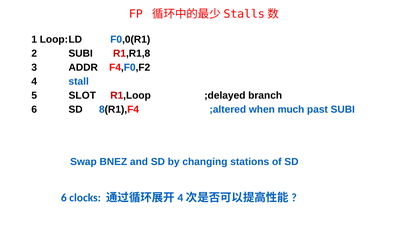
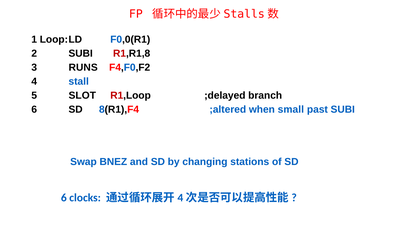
ADDR: ADDR -> RUNS (83, 68)
much: much -> small (291, 110)
